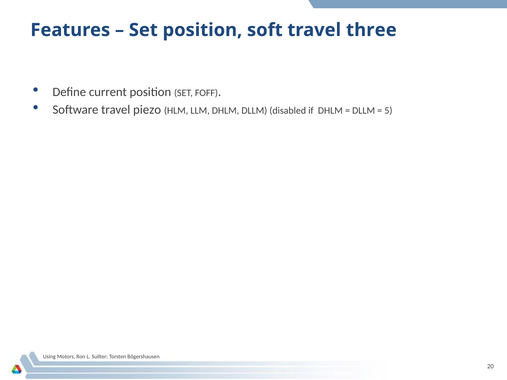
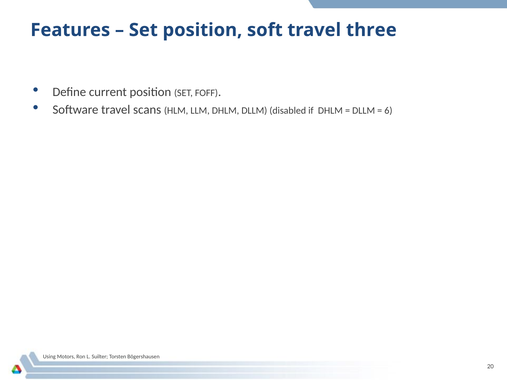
piezo: piezo -> scans (147, 110)
5: 5 -> 6 (388, 111)
